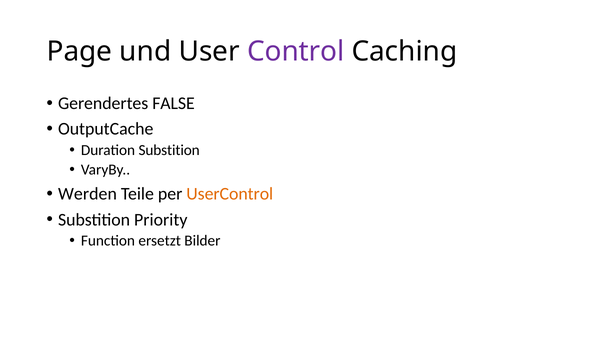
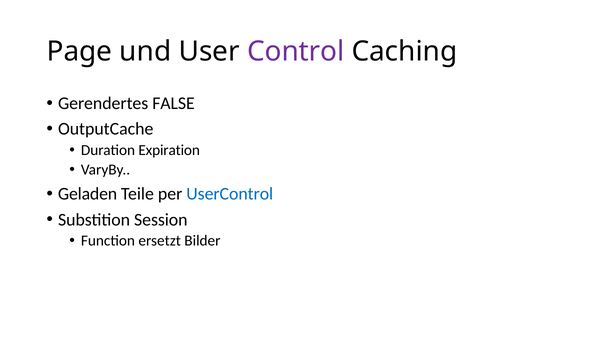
Duration Substition: Substition -> Expiration (169, 150)
Werden: Werden -> Geladen (88, 194)
UserControl colour: orange -> blue (230, 194)
Priority: Priority -> Session (161, 219)
